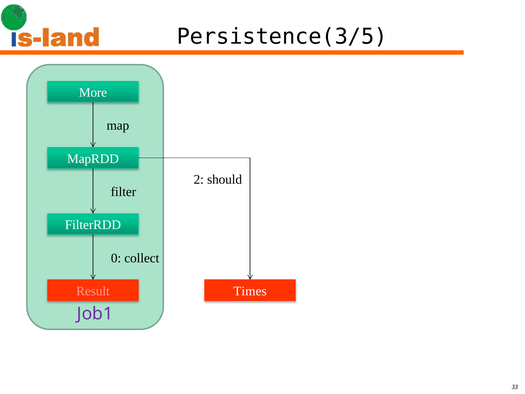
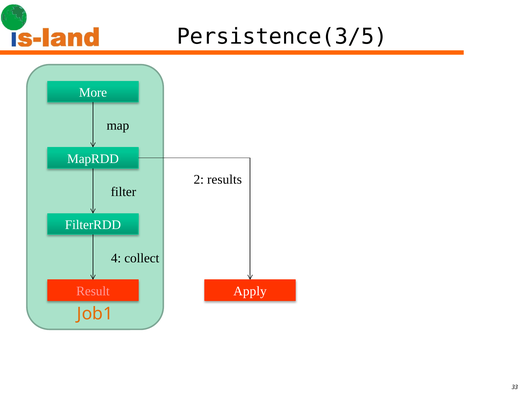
should: should -> results (224, 179)
0: 0 -> 4 (116, 258)
Times: Times -> Apply (250, 291)
Job1 colour: purple -> orange (95, 314)
